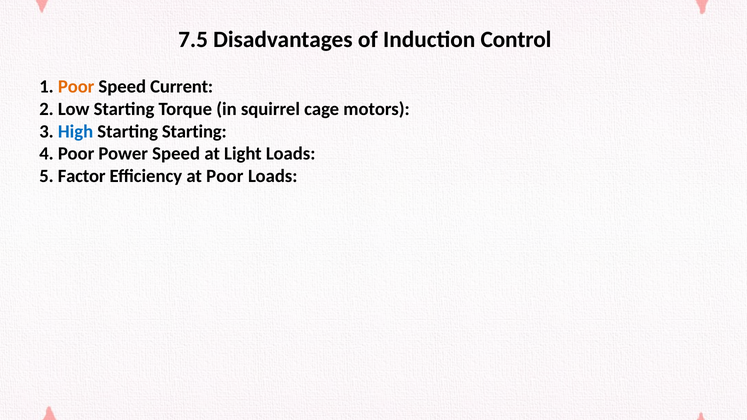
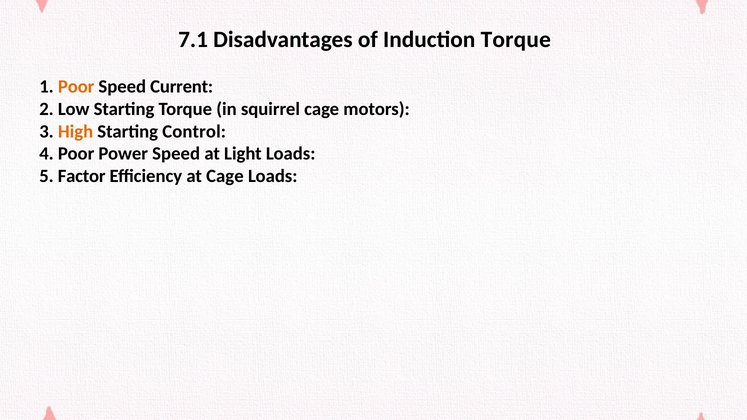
7.5: 7.5 -> 7.1 (193, 39)
Induction Control: Control -> Torque (516, 39)
High colour: blue -> orange (76, 131)
Starting Starting: Starting -> Control (194, 131)
at Poor: Poor -> Cage (225, 176)
